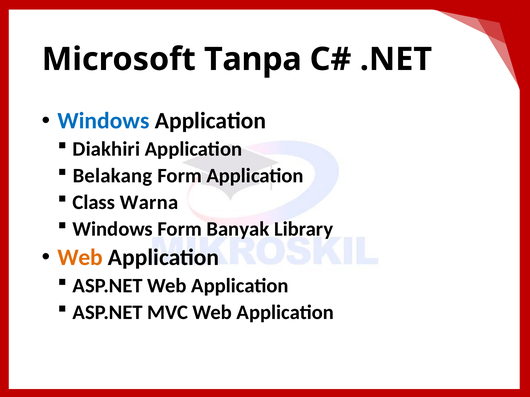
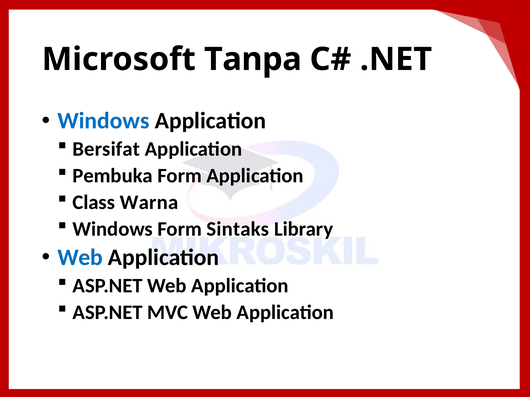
Diakhiri: Diakhiri -> Bersifat (106, 149)
Belakang: Belakang -> Pembuka (113, 176)
Banyak: Banyak -> Sintaks (238, 229)
Web colour: orange -> blue (80, 258)
